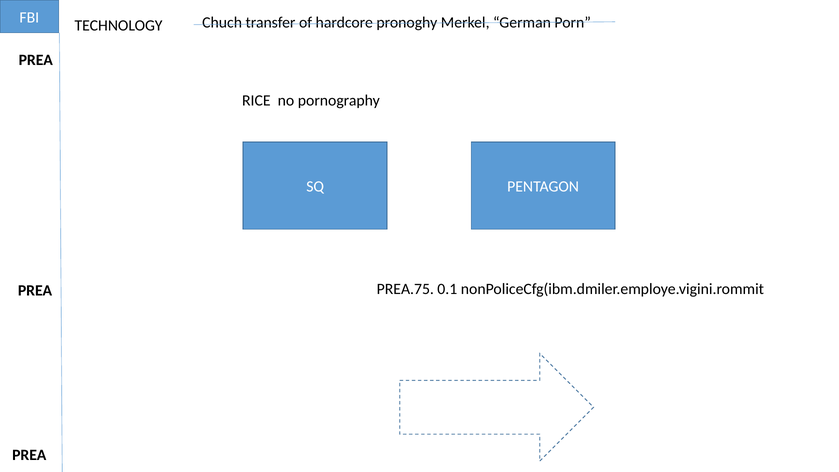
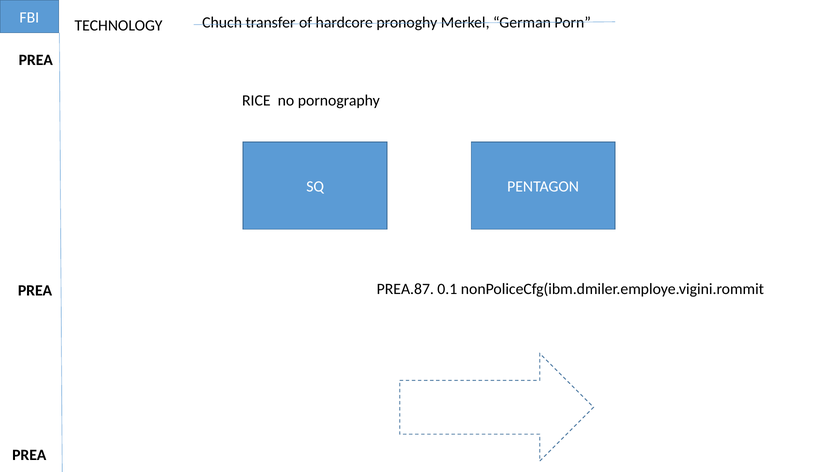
PREA.75: PREA.75 -> PREA.87 (405, 289)
